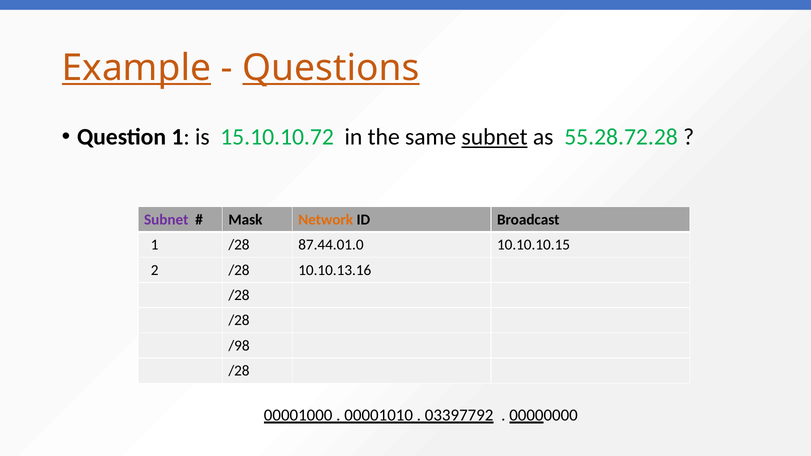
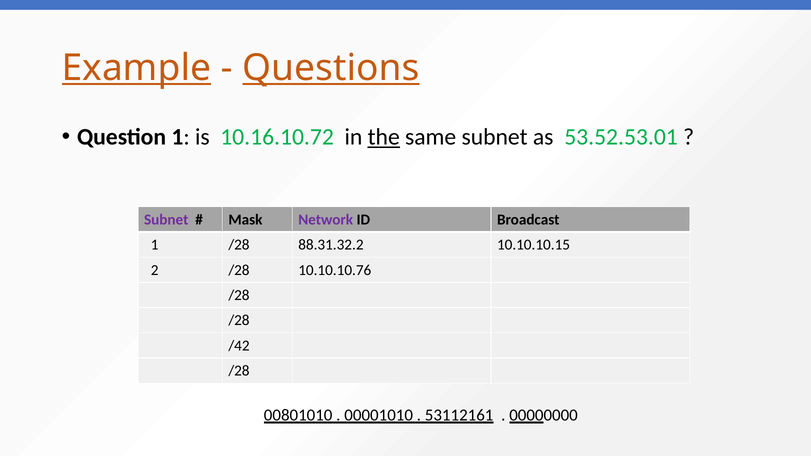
15.10.10.72: 15.10.10.72 -> 10.16.10.72 (277, 137)
the underline: none -> present (384, 137)
subnet underline: present -> none (495, 137)
55.28.72.28: 55.28.72.28 -> 53.52.53.01 (621, 137)
Network colour: orange -> purple (326, 220)
87.44.01.0: 87.44.01.0 -> 88.31.32.2 (331, 245)
10.10.13.16: 10.10.13.16 -> 10.10.10.76 (335, 270)
/98: /98 -> /42 (239, 346)
00001000: 00001000 -> 00801010 (298, 415)
03397792: 03397792 -> 53112161 (459, 415)
